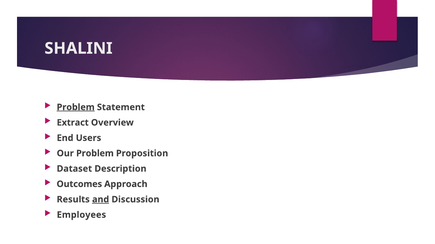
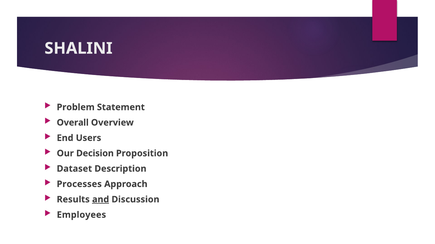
Problem underline: present -> none (76, 107)
Extract: Extract -> Overall (73, 123)
Our Problem: Problem -> Decision (95, 154)
Outcomes: Outcomes -> Processes (79, 185)
